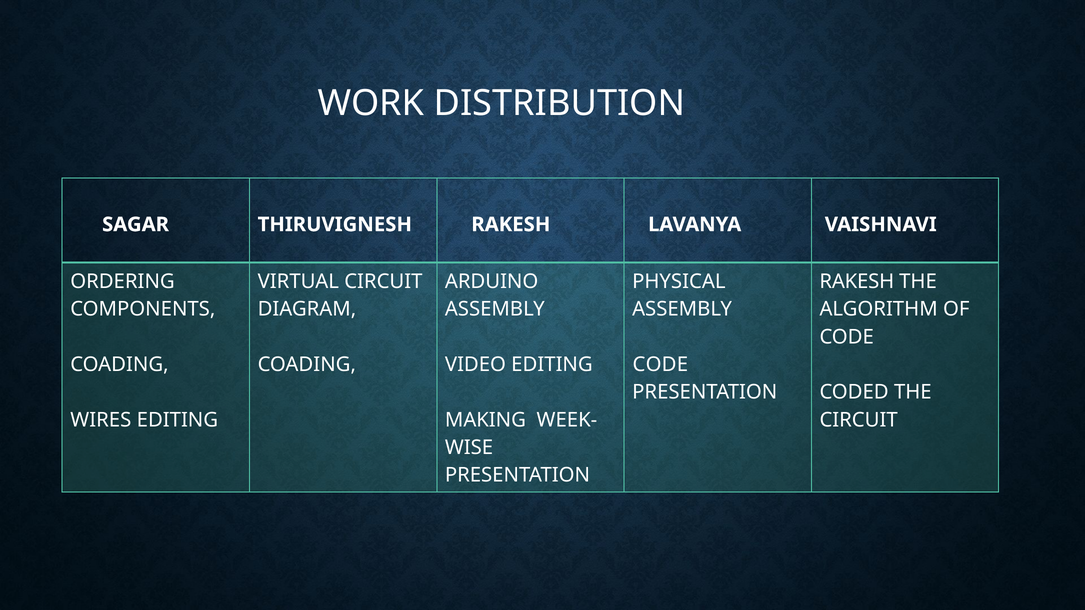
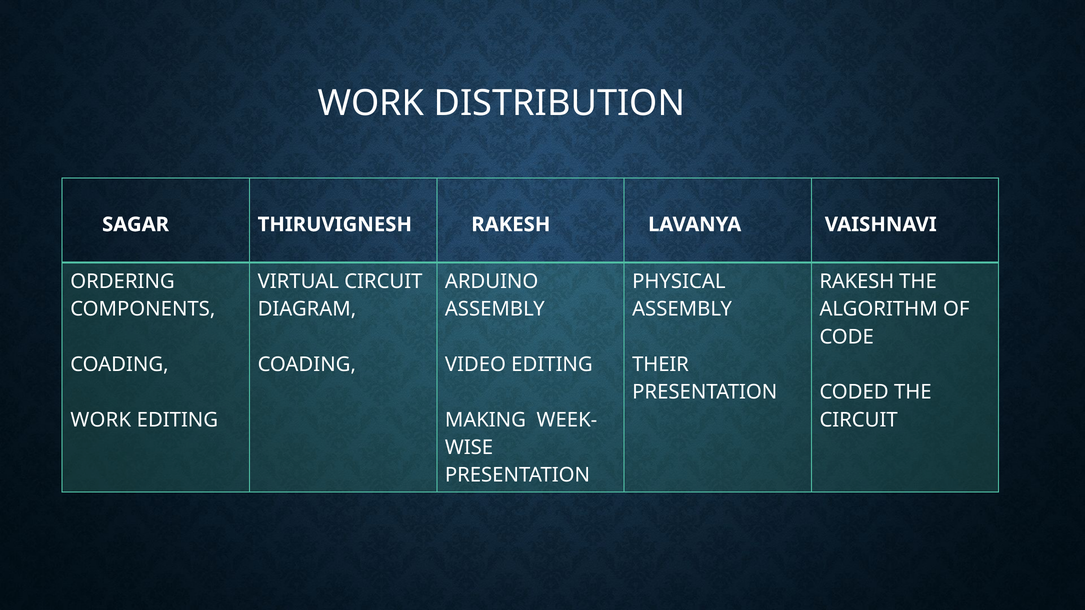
CODE: CODE -> THEIR (661, 365)
WIRES: WIRES -> WORK (101, 420)
